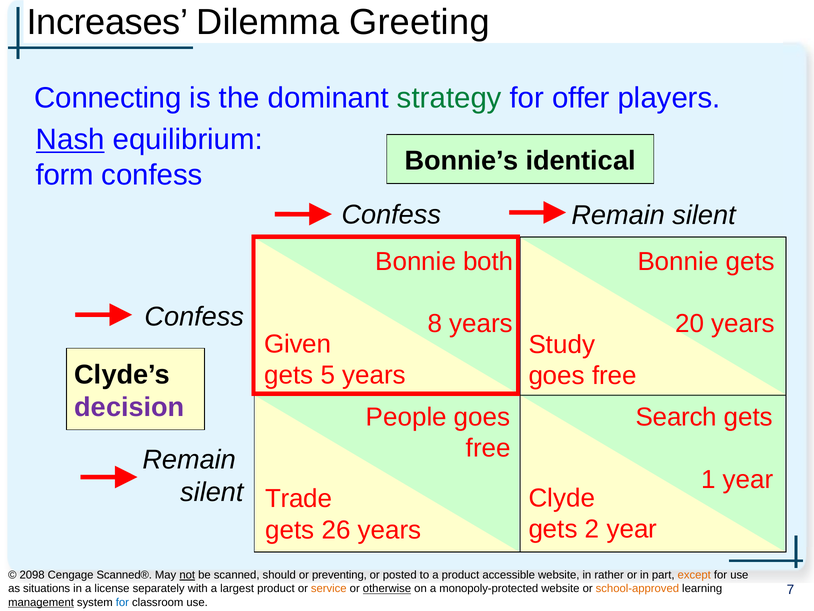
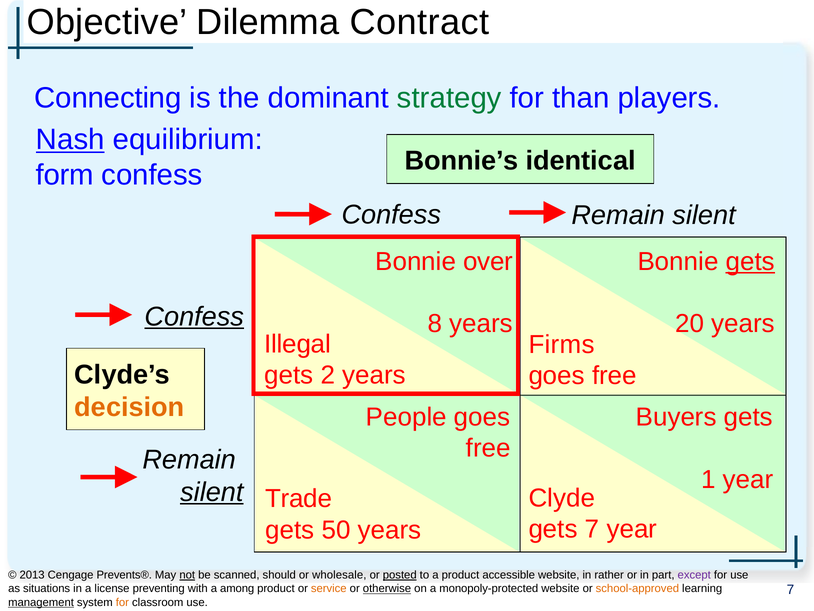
Increases: Increases -> Objective (107, 22)
Greeting: Greeting -> Contract (419, 22)
offer: offer -> than (581, 98)
both: both -> over (488, 261)
gets underline: none -> present (750, 261)
Confess underline: none -> present (194, 316)
Given: Given -> Illegal (298, 344)
Study: Study -> Firms (562, 344)
5: 5 -> 2 (328, 375)
decision colour: purple -> orange (129, 407)
Search: Search -> Buyers (676, 417)
silent underline: none -> present (212, 492)
gets 2: 2 -> 7 (592, 529)
26: 26 -> 50 (336, 530)
2098: 2098 -> 2013 (32, 575)
Scanned®: Scanned® -> Prevents® (124, 575)
preventing: preventing -> wholesale (339, 575)
posted underline: none -> present (400, 575)
except colour: orange -> purple (694, 575)
separately: separately -> preventing (159, 588)
largest: largest -> among (237, 588)
for colour: blue -> orange (122, 602)
